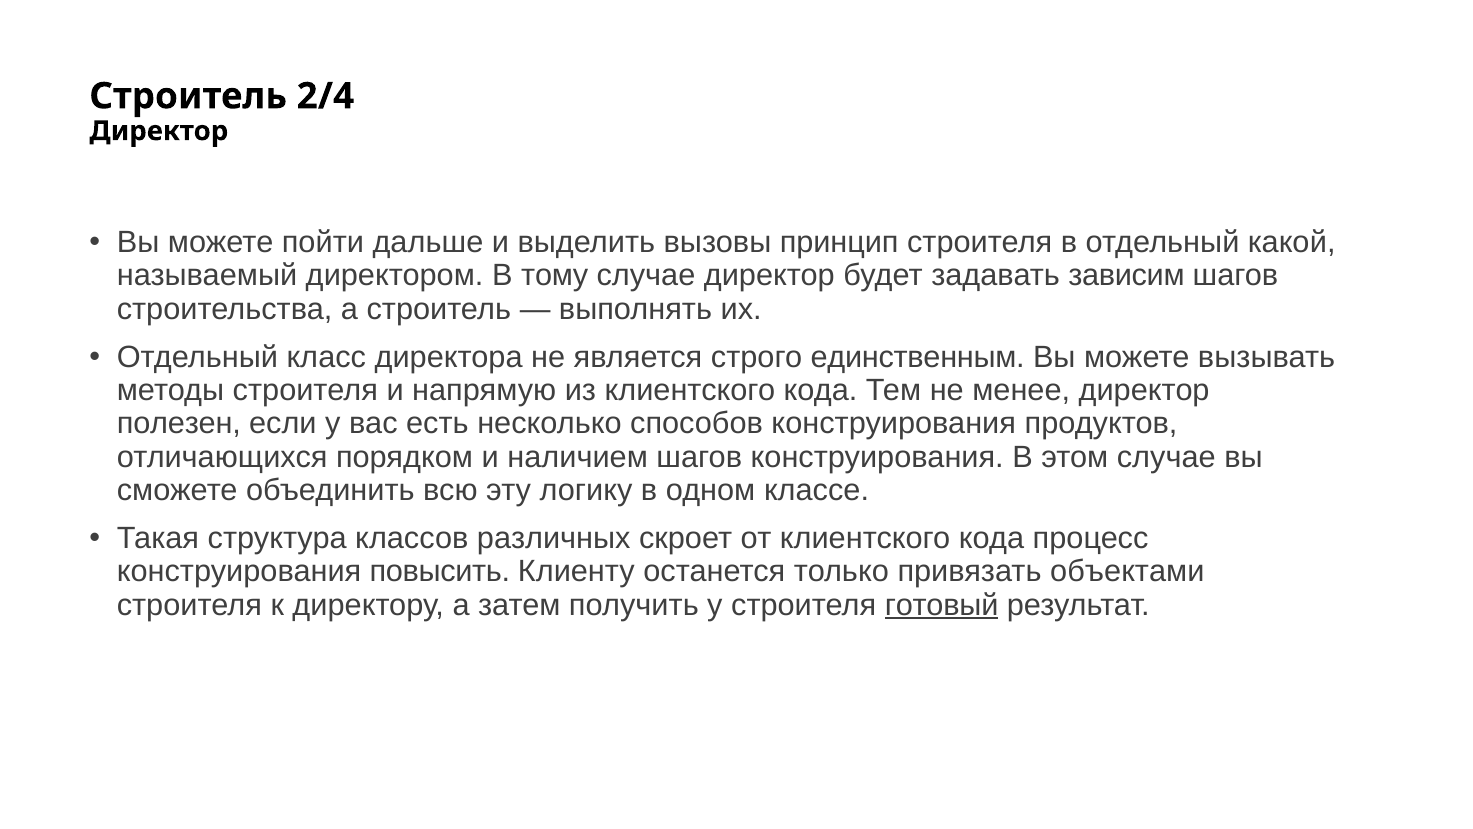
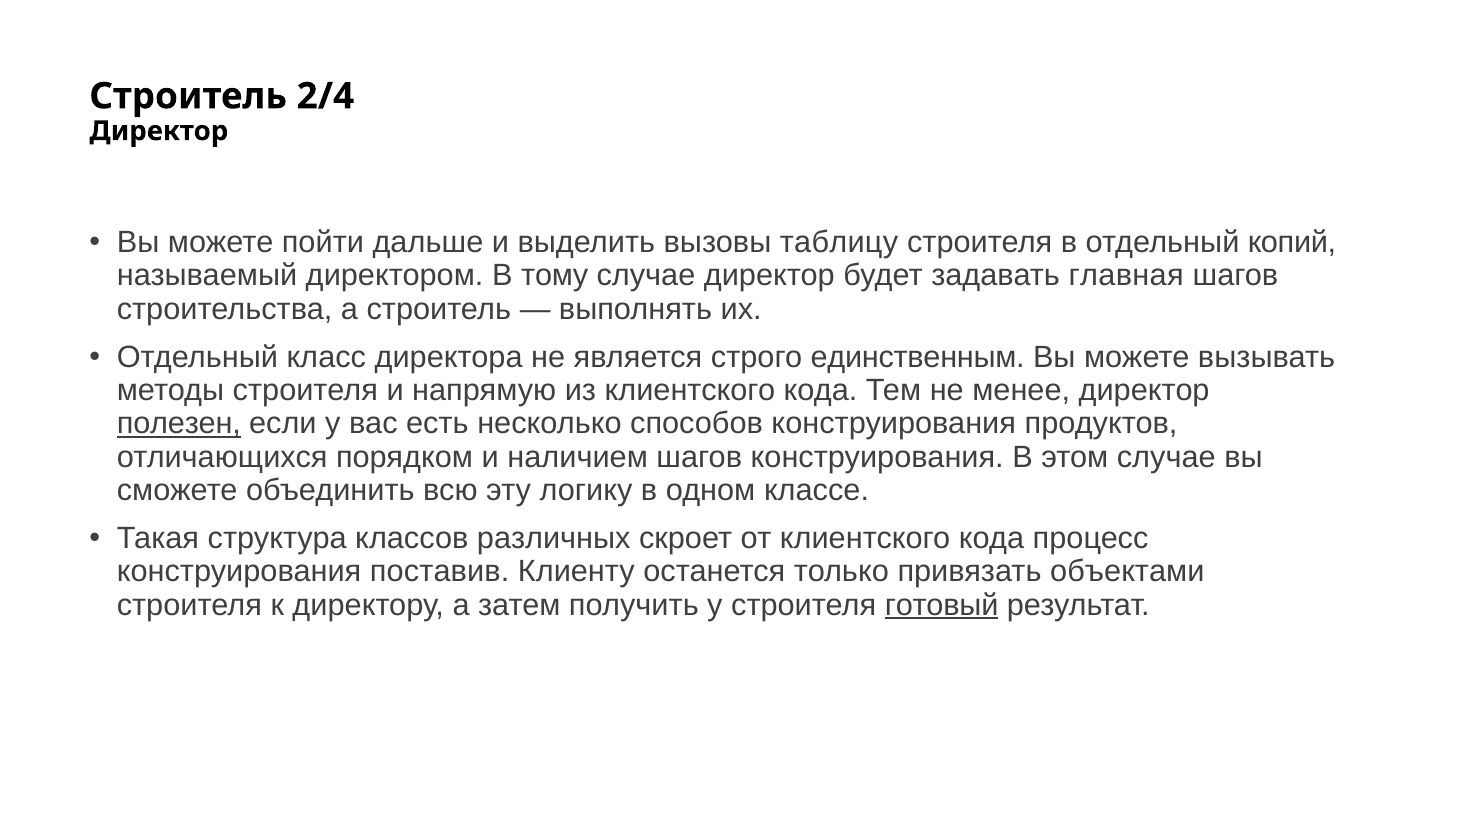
принцип: принцип -> таблицу (839, 242)
какой: какой -> копий (1292, 242)
зависим: зависим -> главная (1126, 276)
полезен underline: none -> present (179, 424)
повысить: повысить -> поставив (440, 571)
